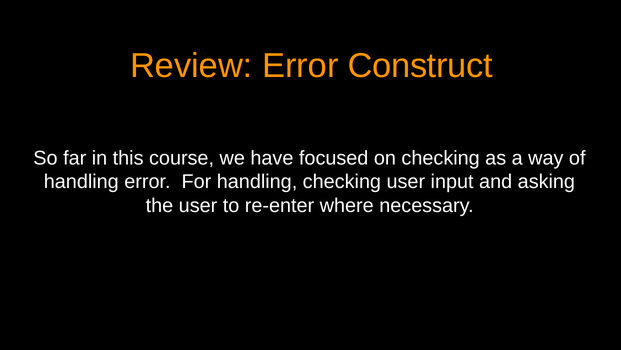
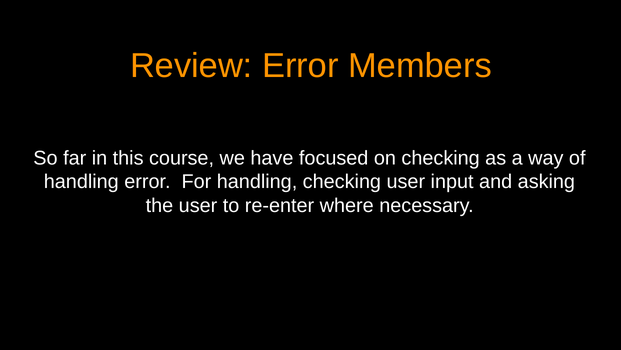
Construct: Construct -> Members (420, 65)
